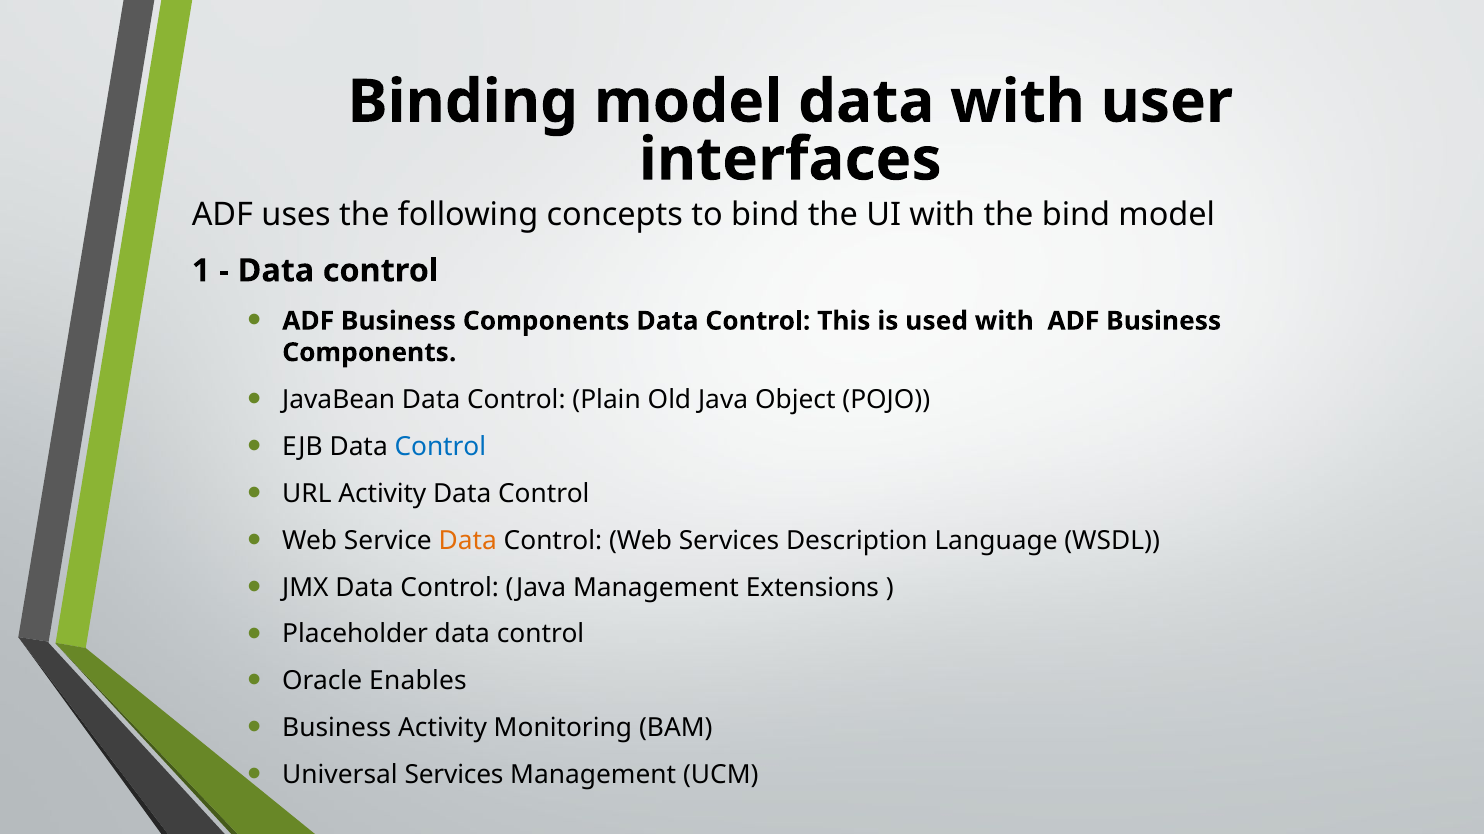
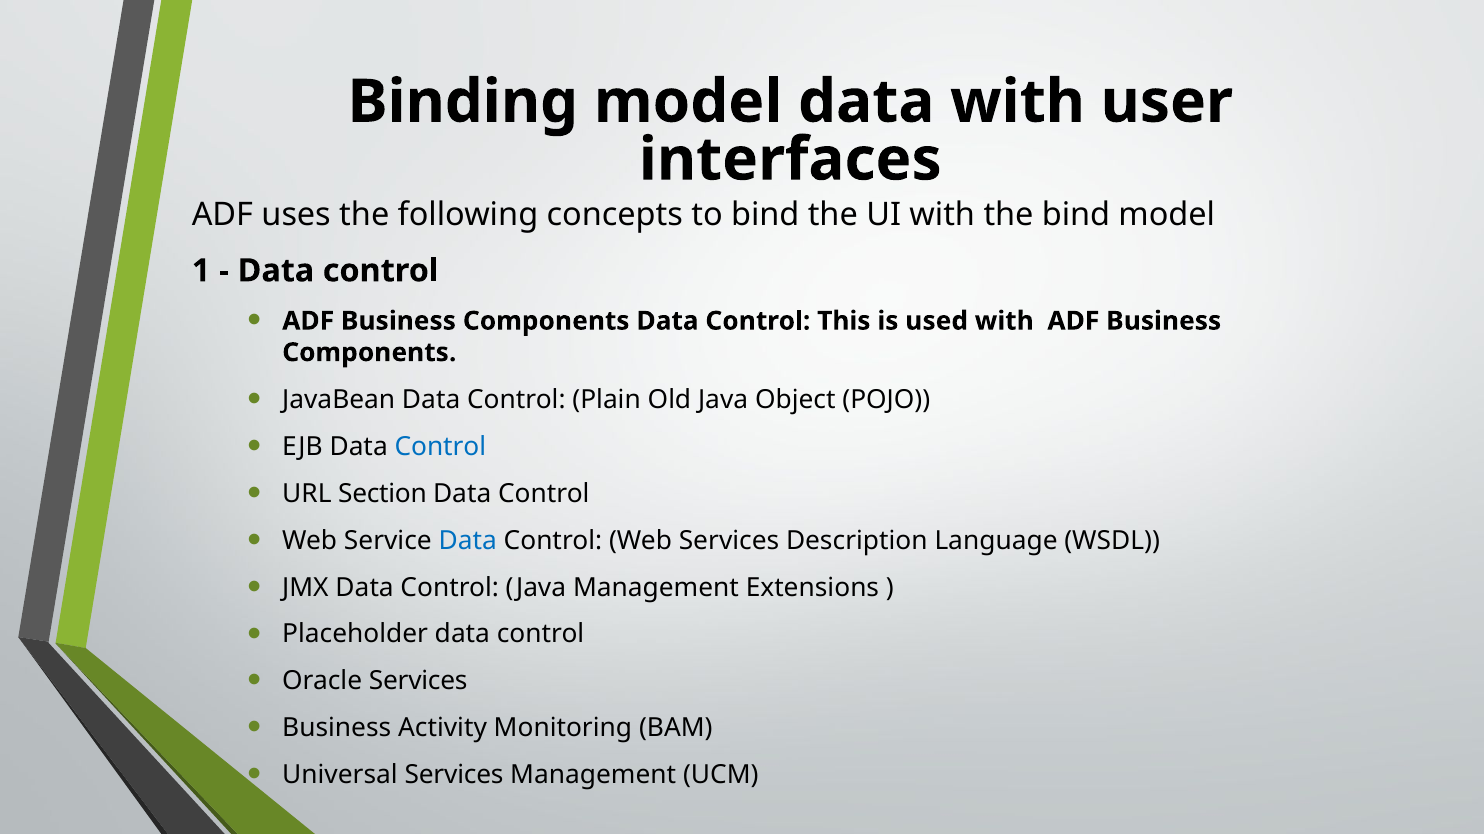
URL Activity: Activity -> Section (382, 494)
Data colour: orange -> blue (468, 541)
Oracle Enables: Enables -> Services (418, 682)
